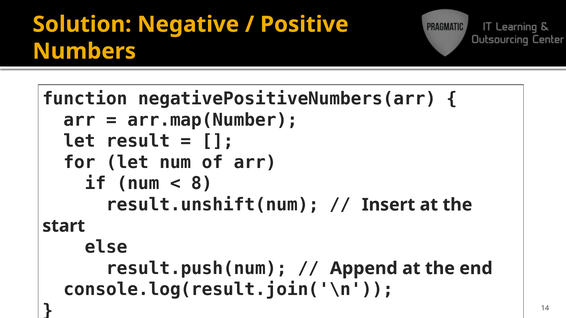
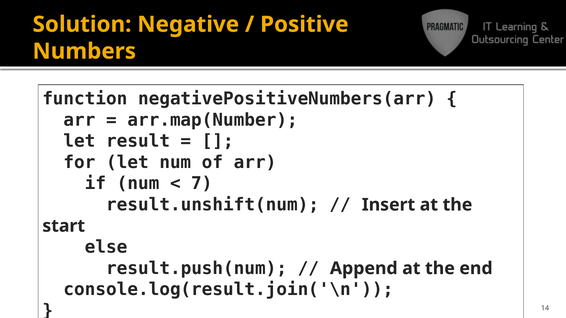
8: 8 -> 7 (202, 184)
